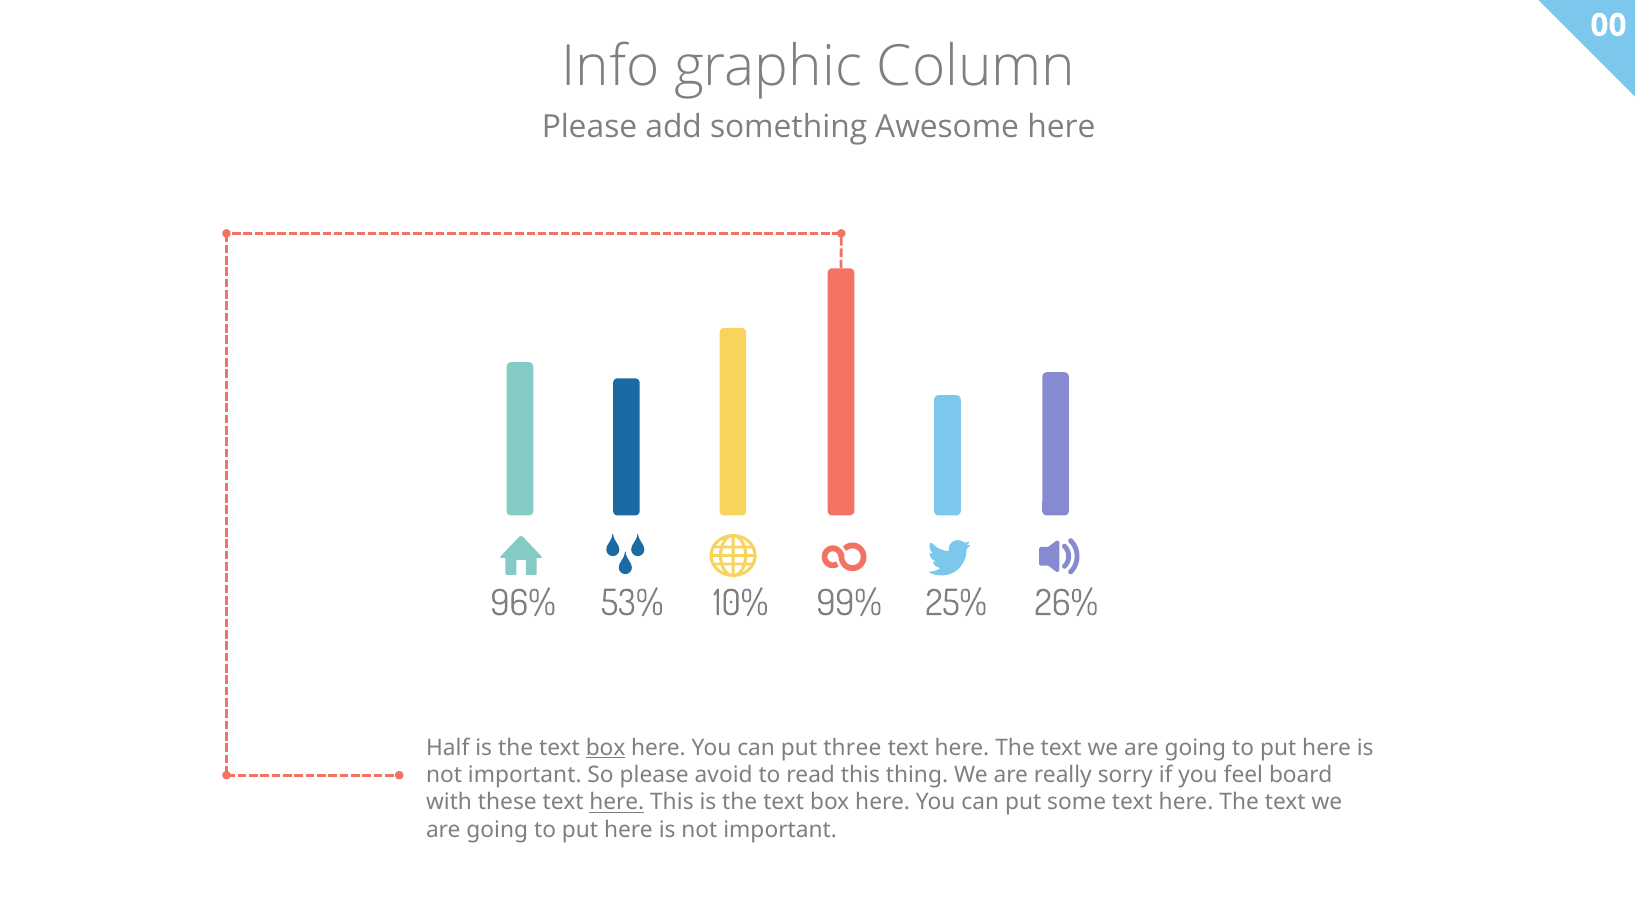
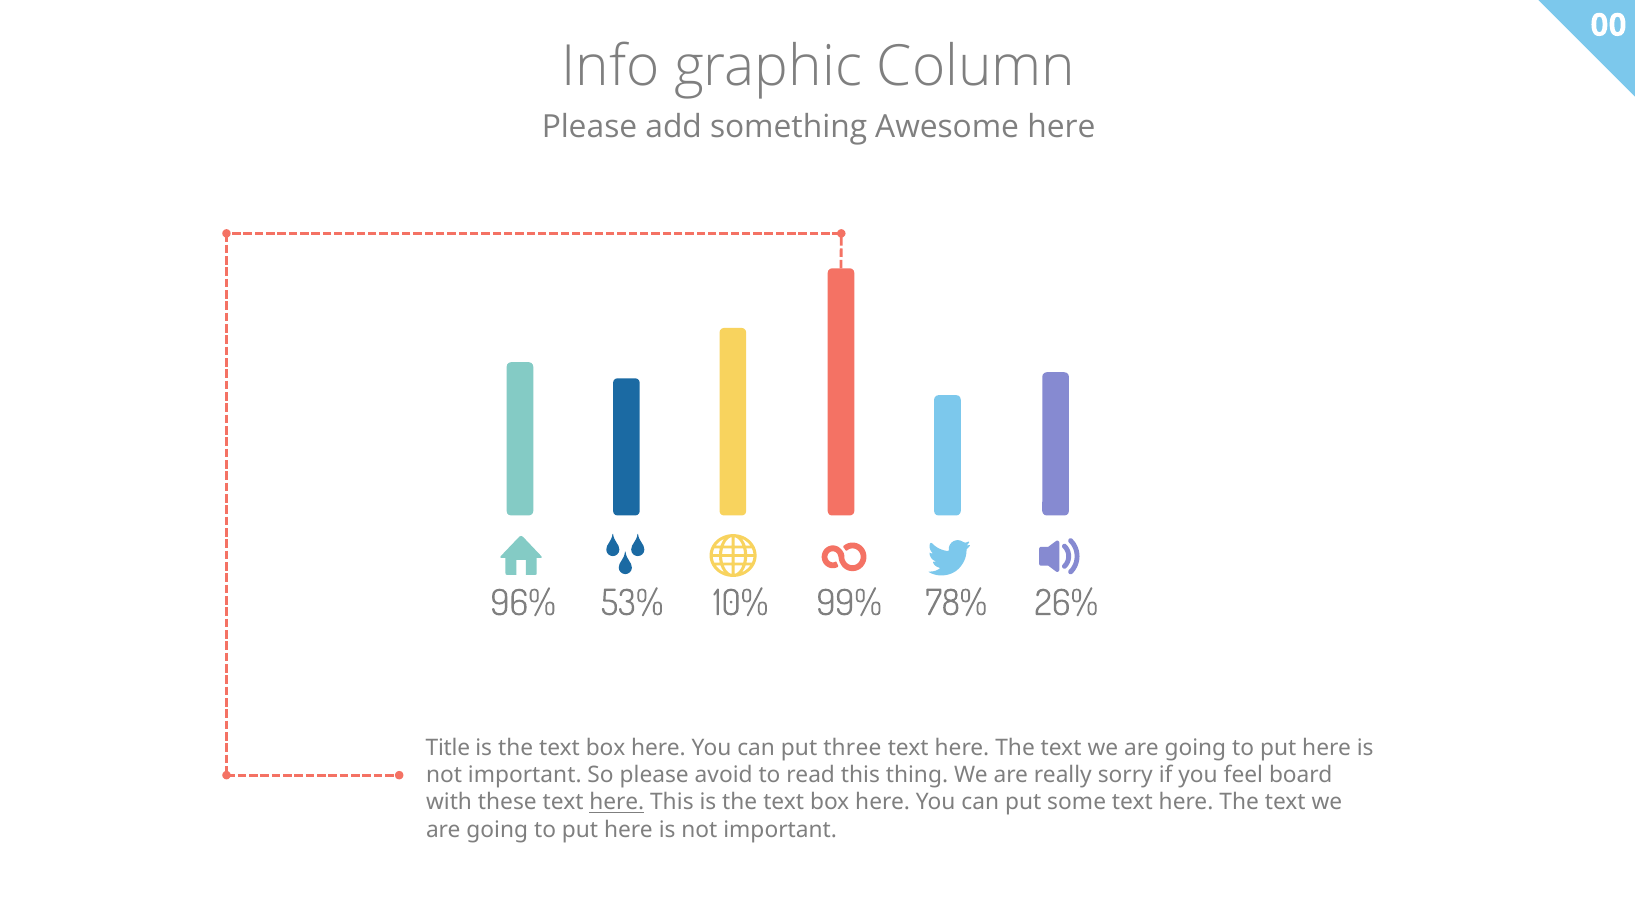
25%: 25% -> 78% (956, 603)
Half: Half -> Title (448, 748)
box underline: present -> none (606, 748)
